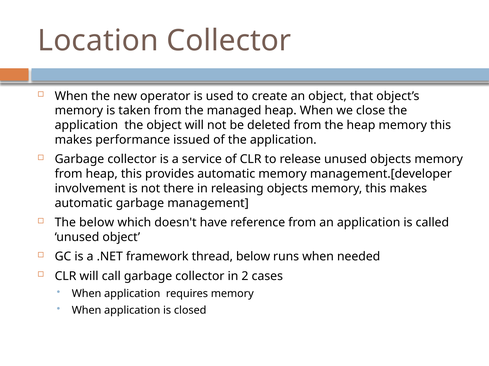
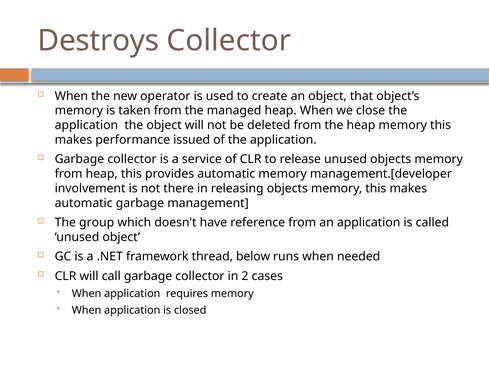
Location: Location -> Destroys (98, 41)
The below: below -> group (97, 223)
